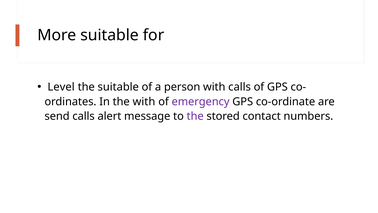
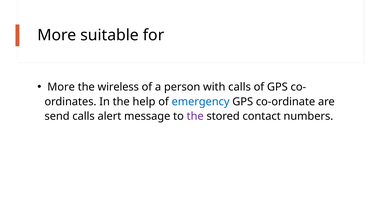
Level: Level -> More (61, 87)
the suitable: suitable -> wireless (118, 87)
the with: with -> help (144, 102)
emergency colour: purple -> blue (201, 102)
